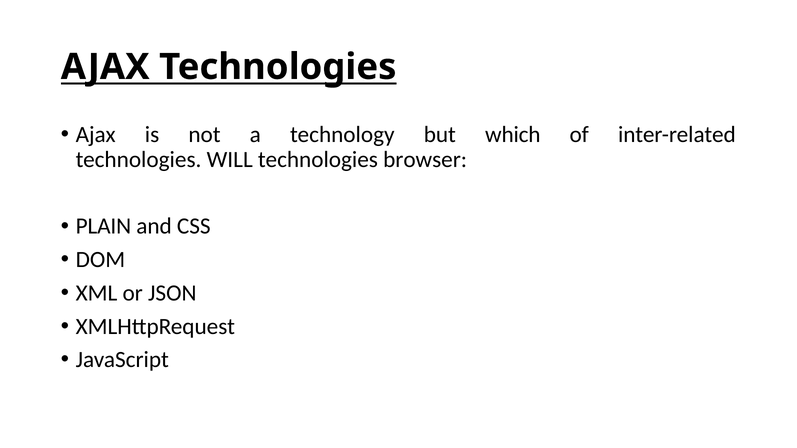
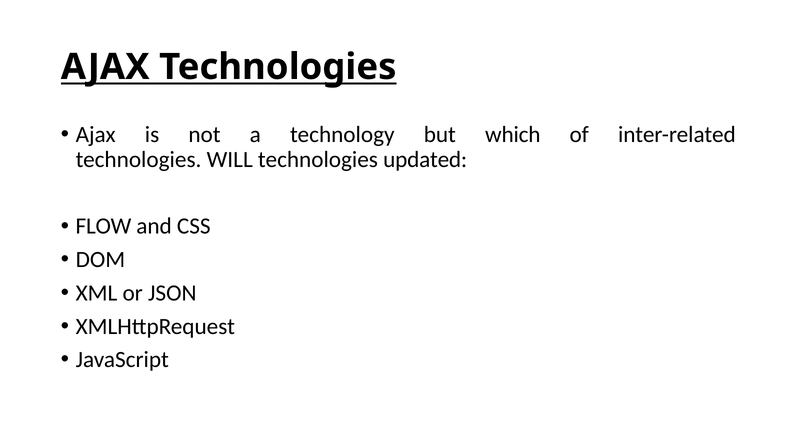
browser: browser -> updated (425, 160)
PLAIN: PLAIN -> FLOW (103, 226)
